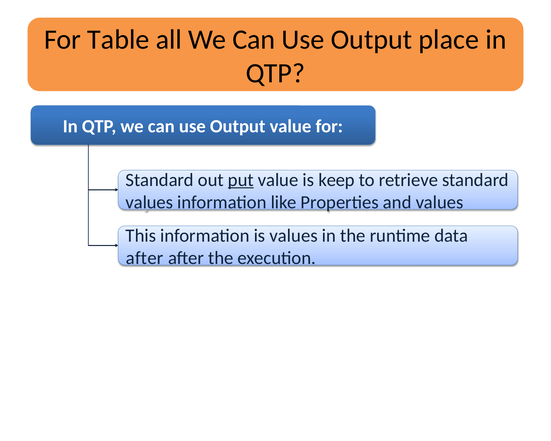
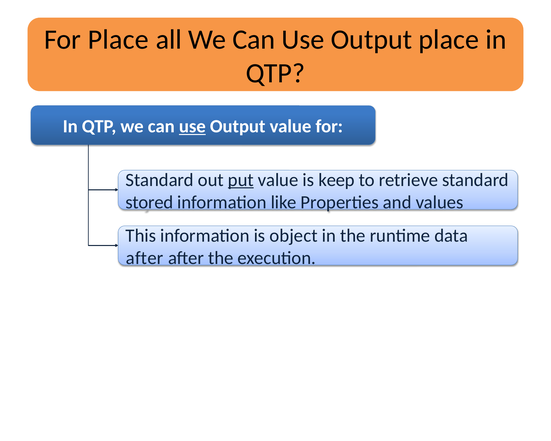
For Table: Table -> Place (118, 40)
use underline: none -> present (192, 126)
values: values -> stored (149, 202)
is values: values -> object (294, 235)
